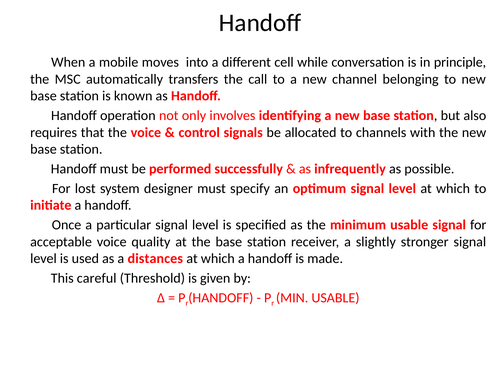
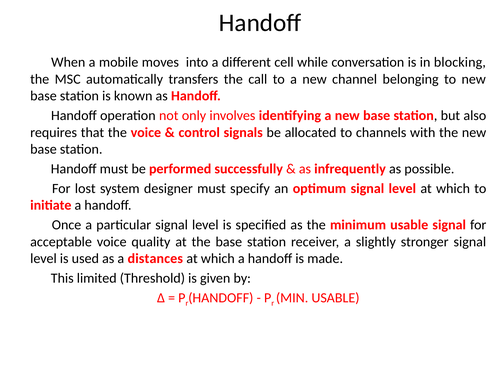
principle: principle -> blocking (460, 62)
careful: careful -> limited (97, 278)
